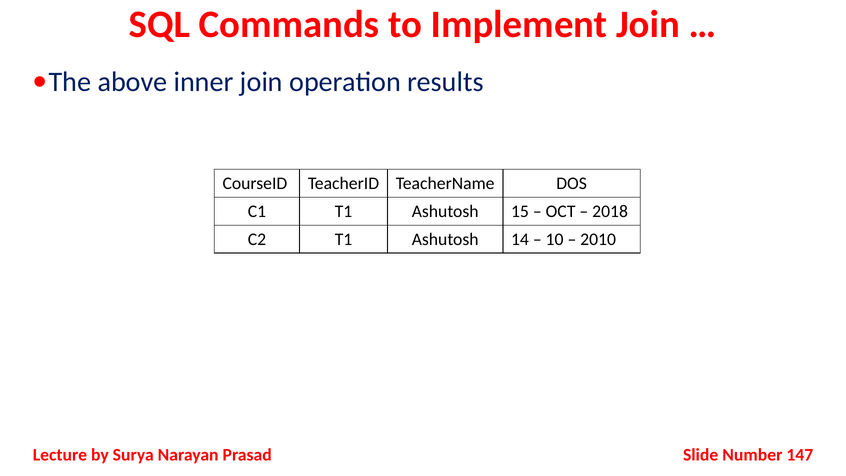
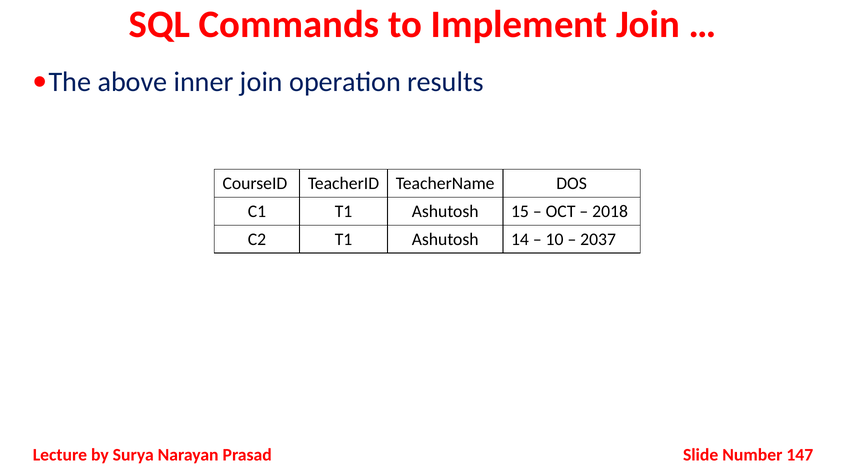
2010: 2010 -> 2037 (598, 239)
